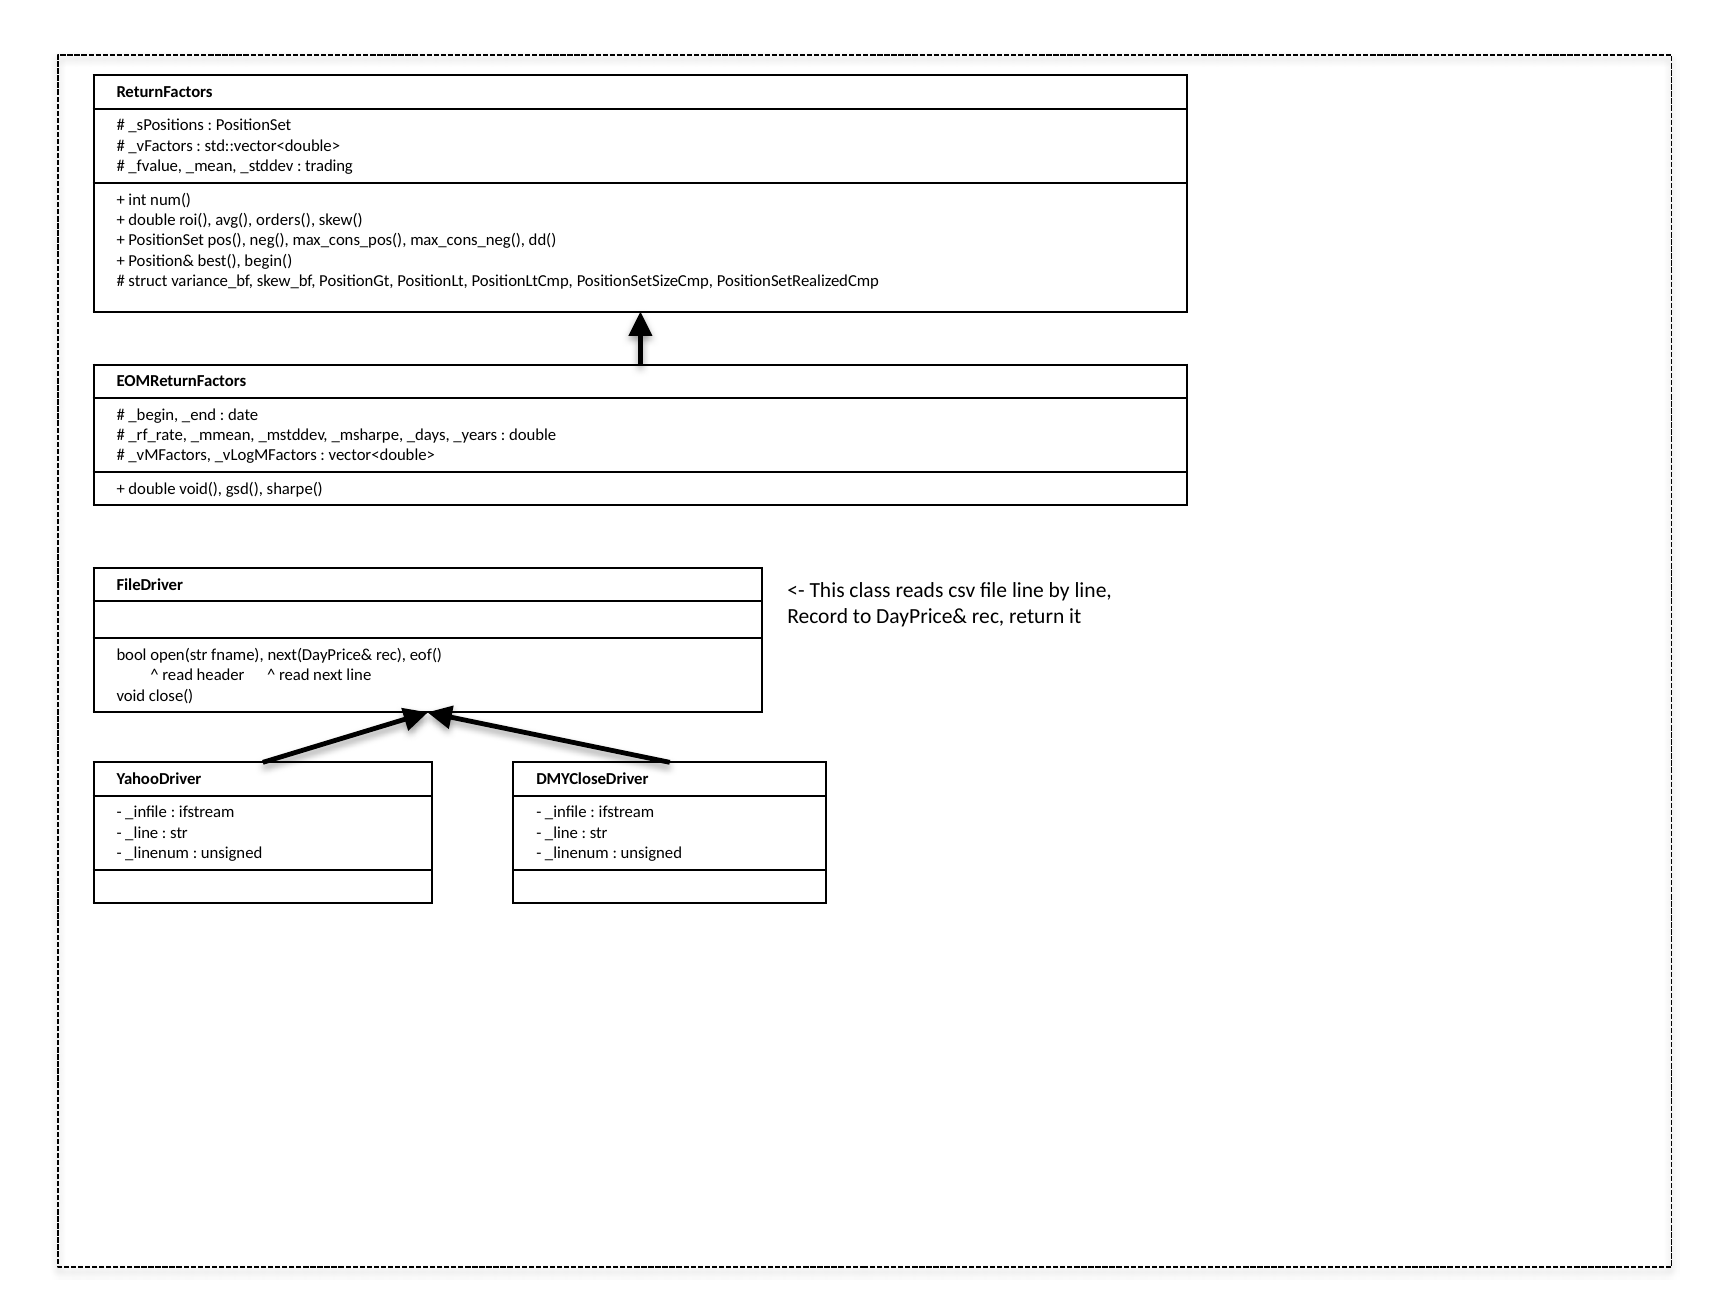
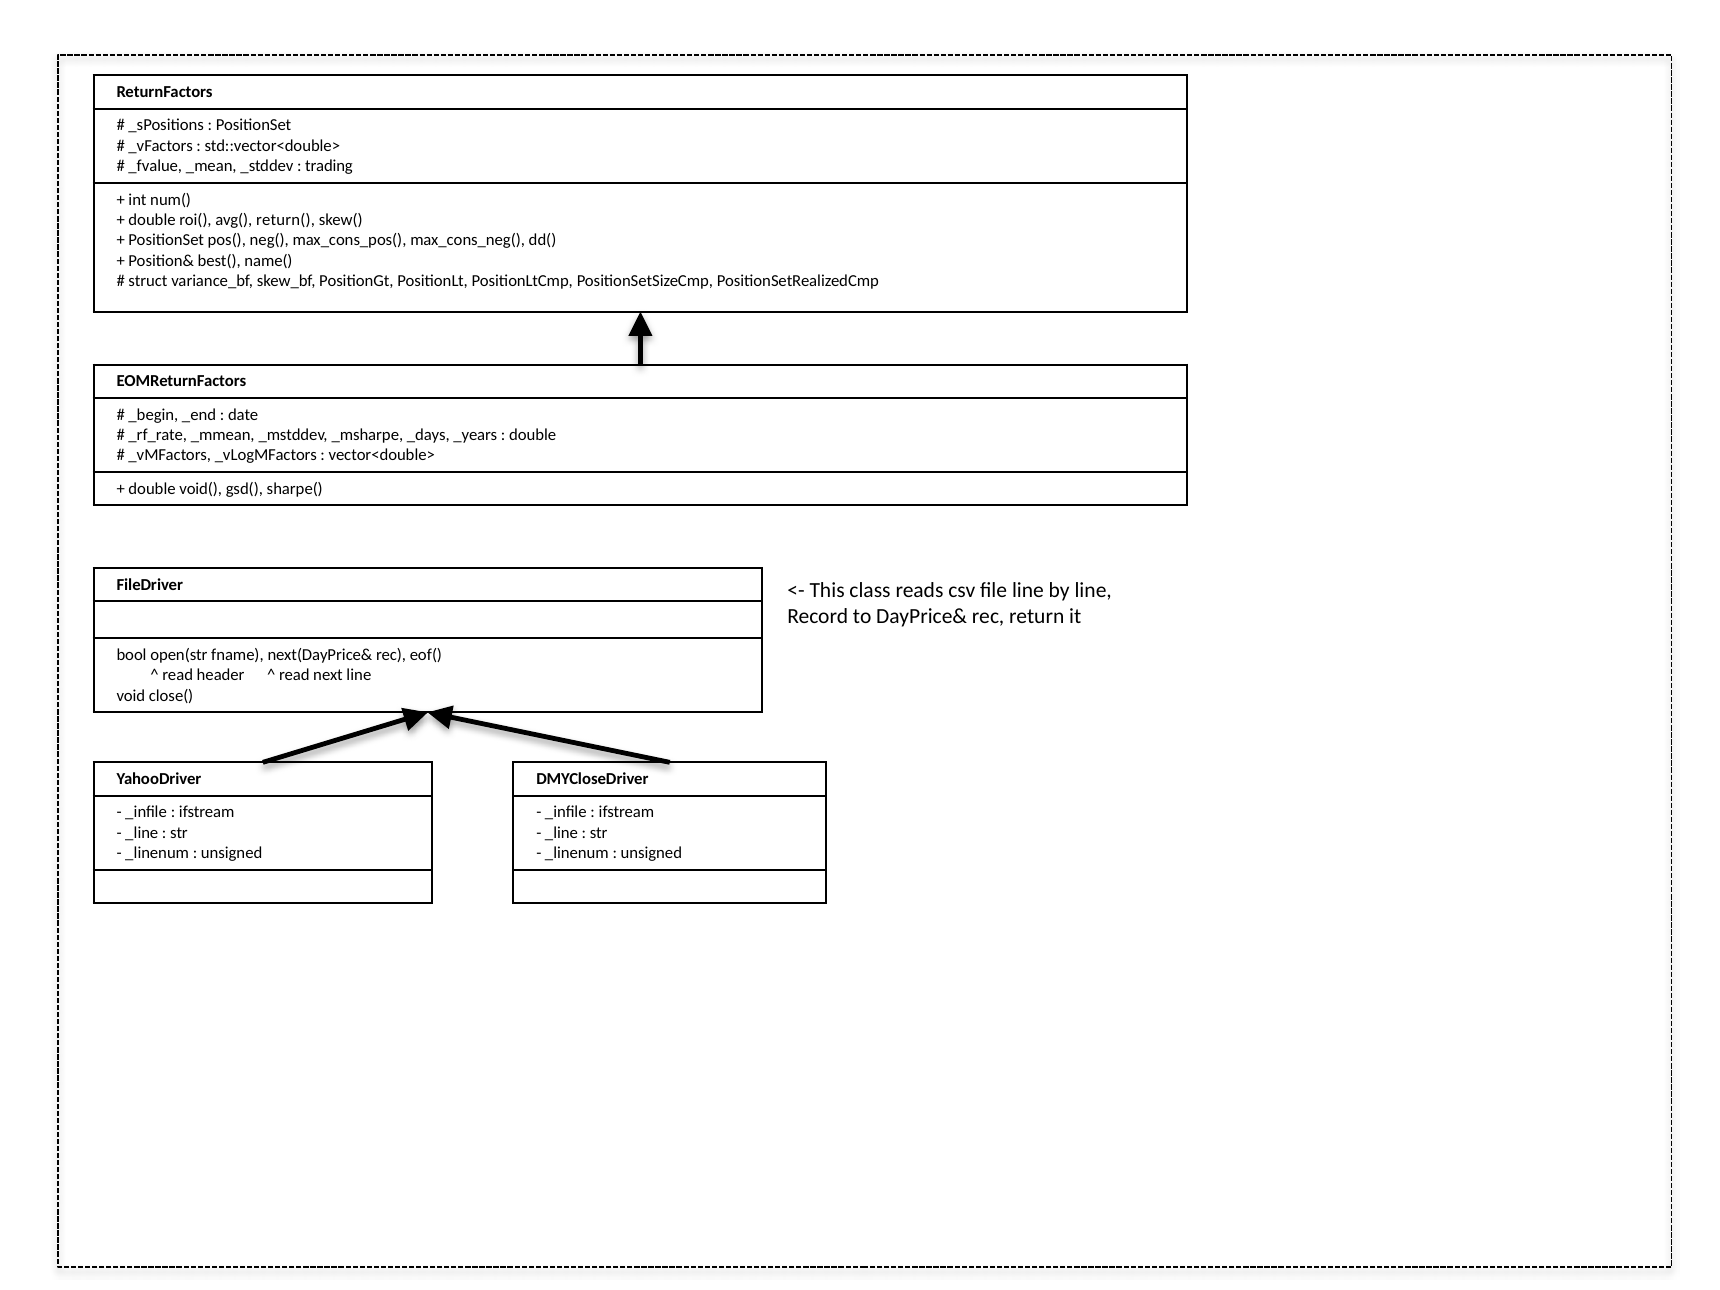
orders(: orders( -> return( (286, 220)
begin(: begin( -> name( (268, 261)
